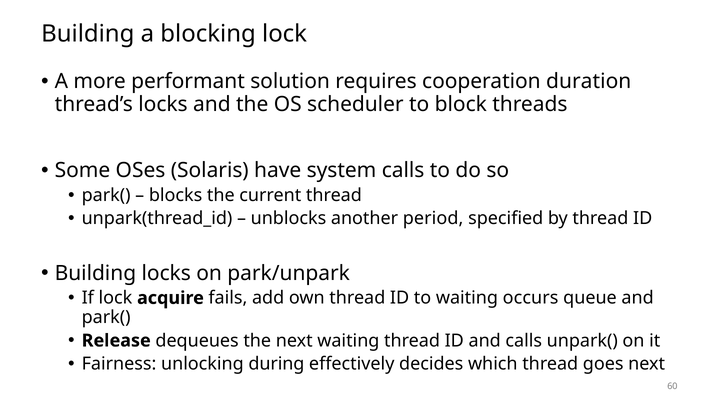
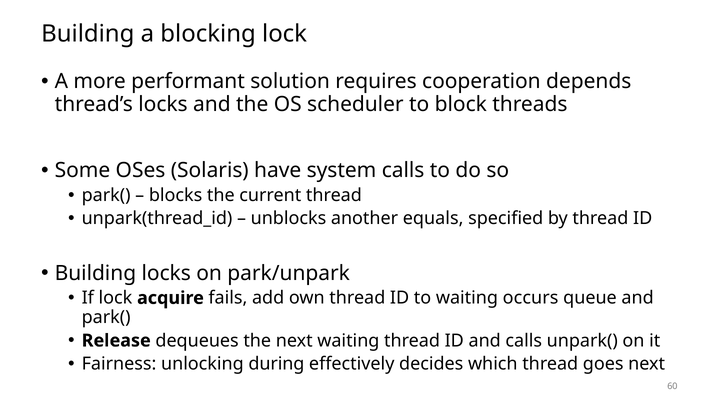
duration: duration -> depends (589, 81)
period: period -> equals (433, 218)
